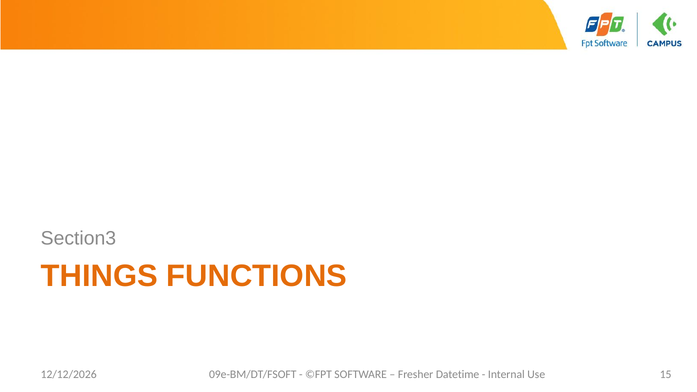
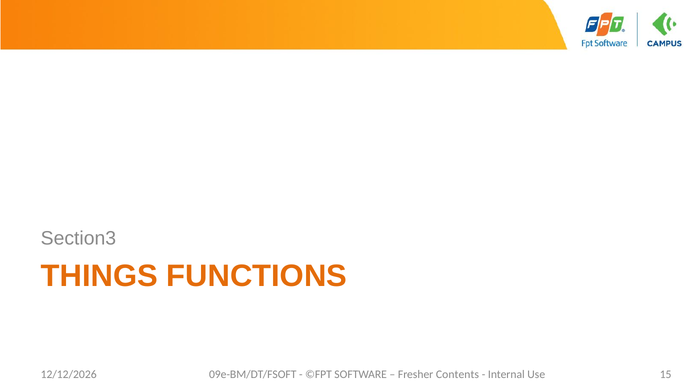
Datetime: Datetime -> Contents (457, 374)
